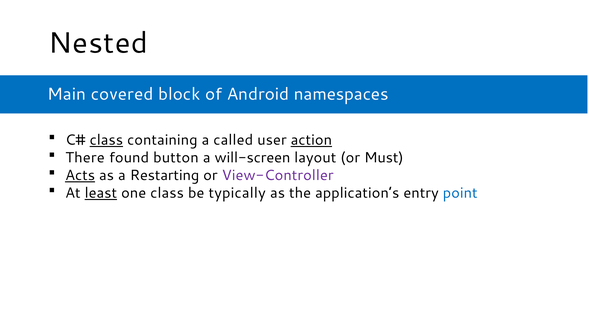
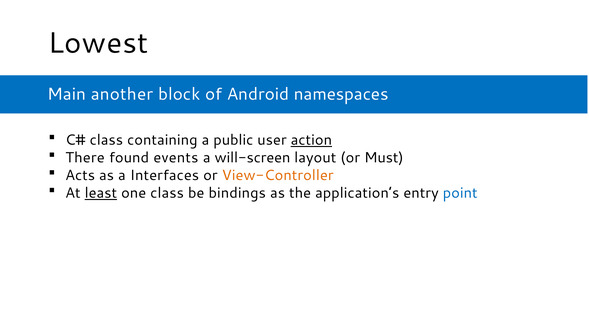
Nested: Nested -> Lowest (98, 43)
covered: covered -> another (122, 94)
class underline: present -> none (106, 140)
called: called -> public (233, 140)
button: button -> events (176, 158)
Acts underline: present -> none (80, 176)
Restarting: Restarting -> Interfaces (164, 176)
View-Controller colour: purple -> orange (278, 176)
typically: typically -> bindings (237, 193)
